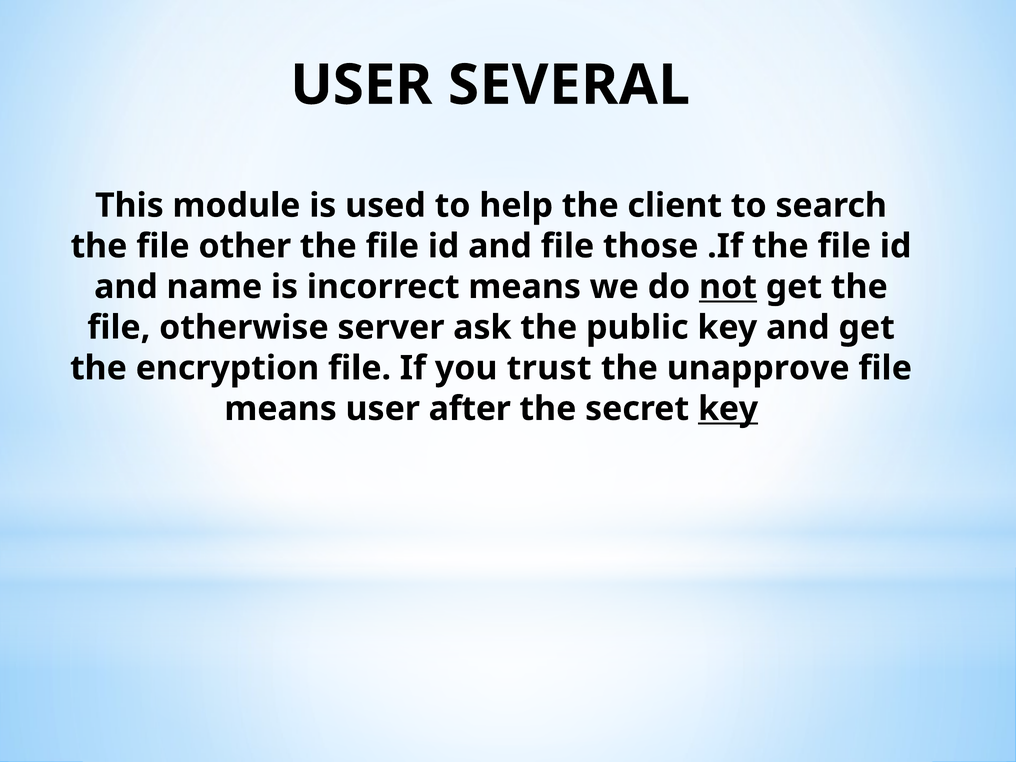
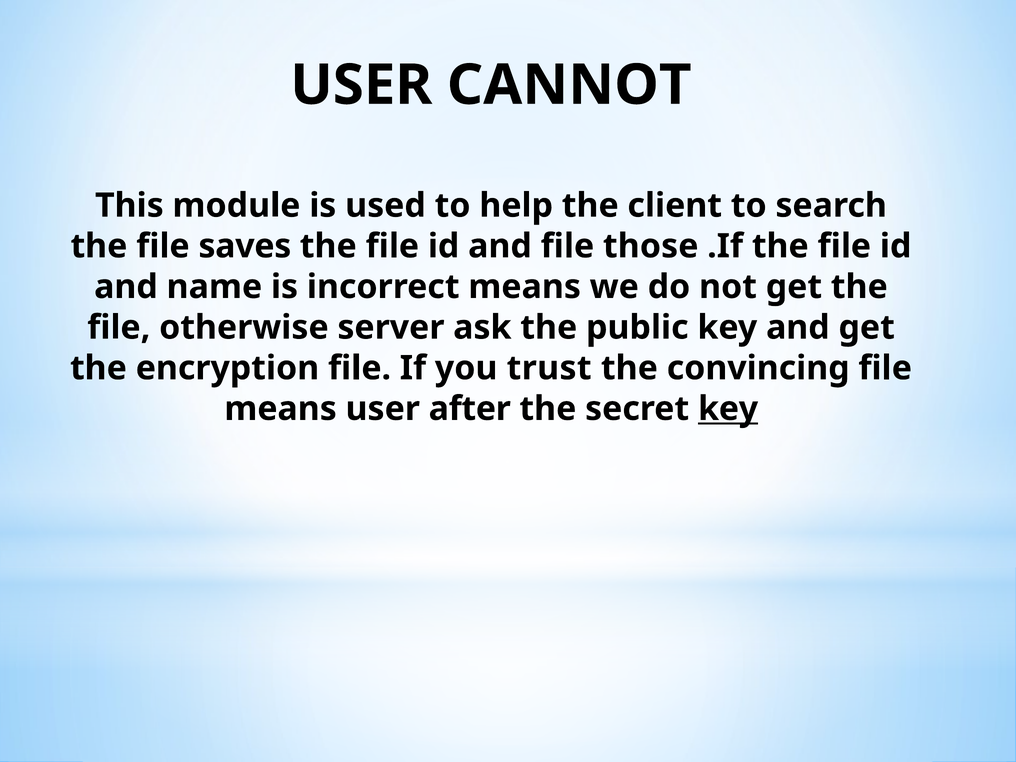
SEVERAL: SEVERAL -> CANNOT (569, 85)
other: other -> saves (245, 246)
not underline: present -> none (728, 287)
unapprove: unapprove -> convincing (758, 368)
